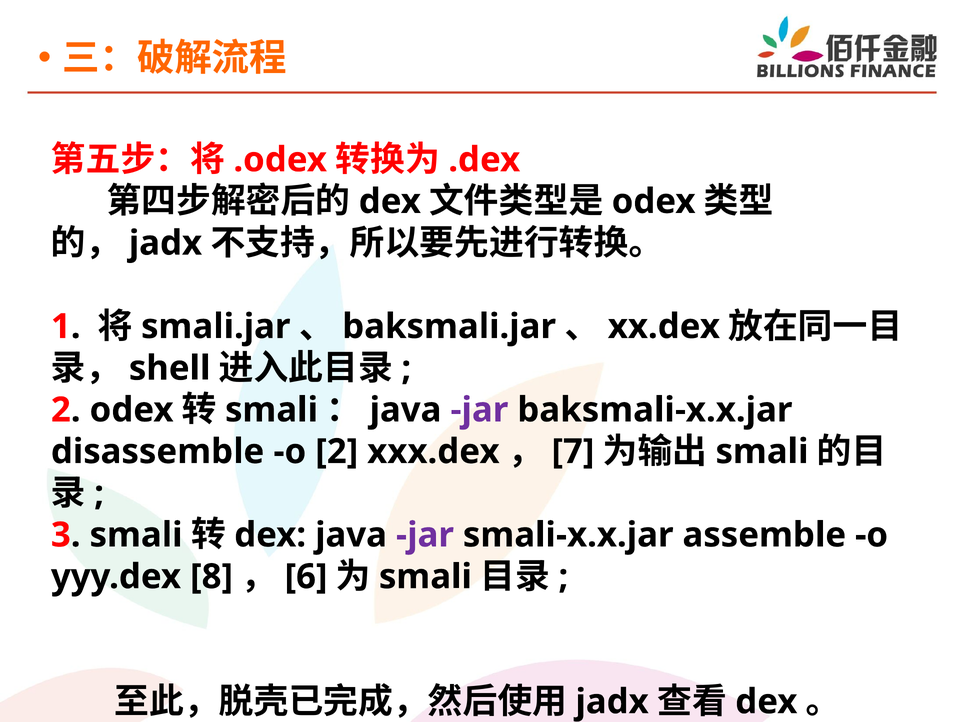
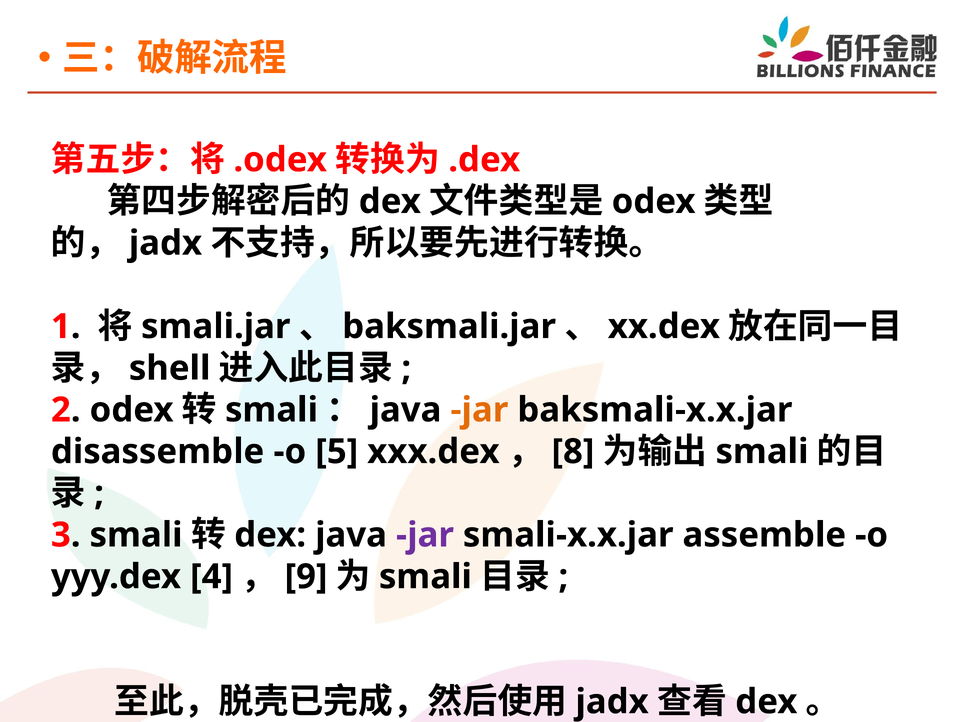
jar colour: purple -> orange (479, 410)
o 2: 2 -> 5 (337, 452)
7: 7 -> 8 (573, 452)
8: 8 -> 4 (212, 577)
6: 6 -> 9 (306, 577)
